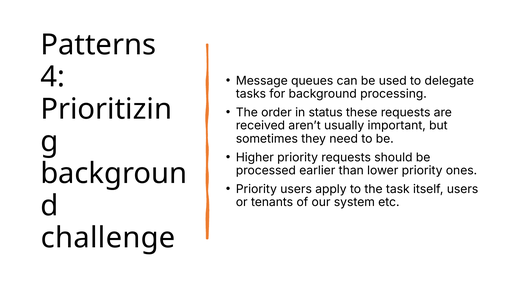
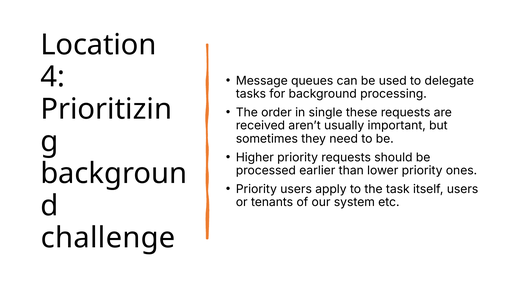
Patterns: Patterns -> Location (98, 45)
status: status -> single (326, 112)
